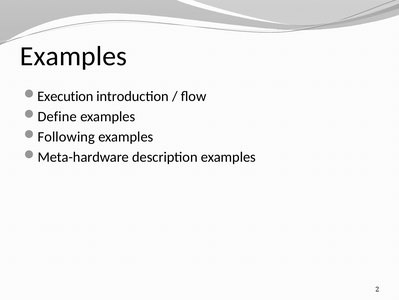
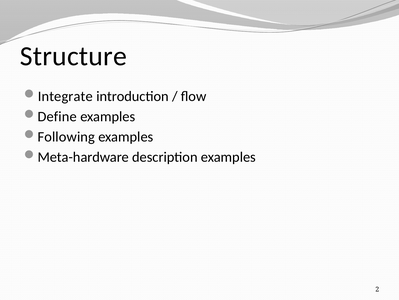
Examples: Examples -> Structure (73, 56)
Execution: Execution -> Integrate (65, 96)
